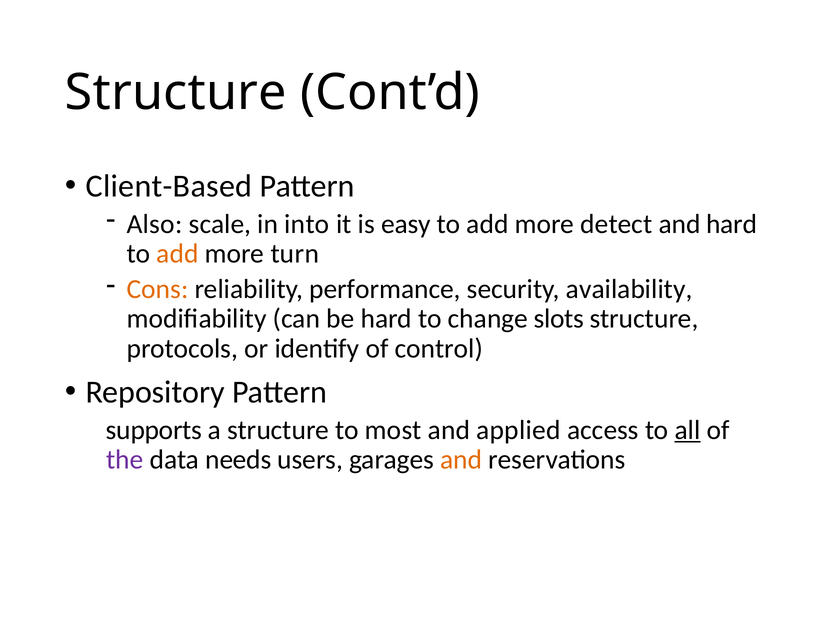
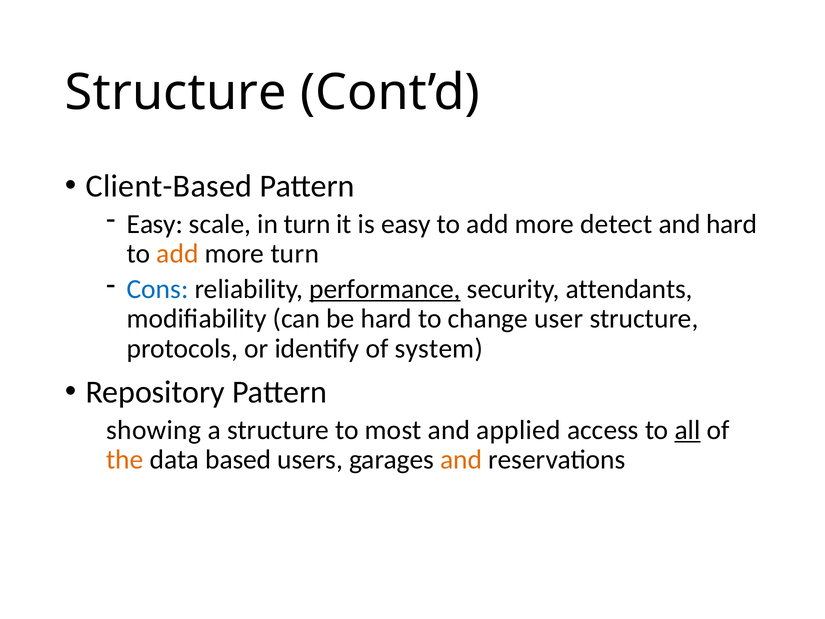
Also: Also -> Easy (155, 224)
in into: into -> turn (307, 224)
Cons colour: orange -> blue (158, 289)
performance underline: none -> present (385, 289)
availability: availability -> attendants (629, 289)
slots: slots -> user (559, 319)
control: control -> system (439, 348)
supports: supports -> showing (154, 430)
the colour: purple -> orange (125, 459)
needs: needs -> based (238, 459)
